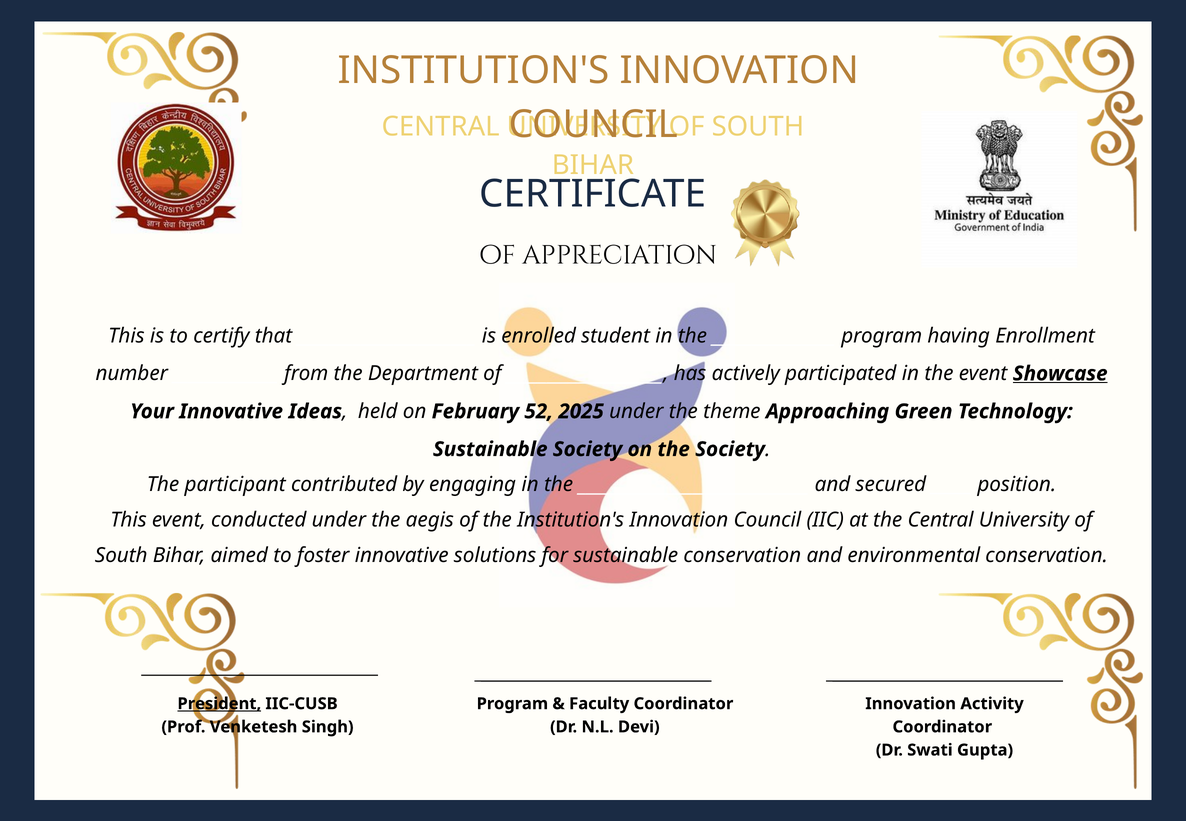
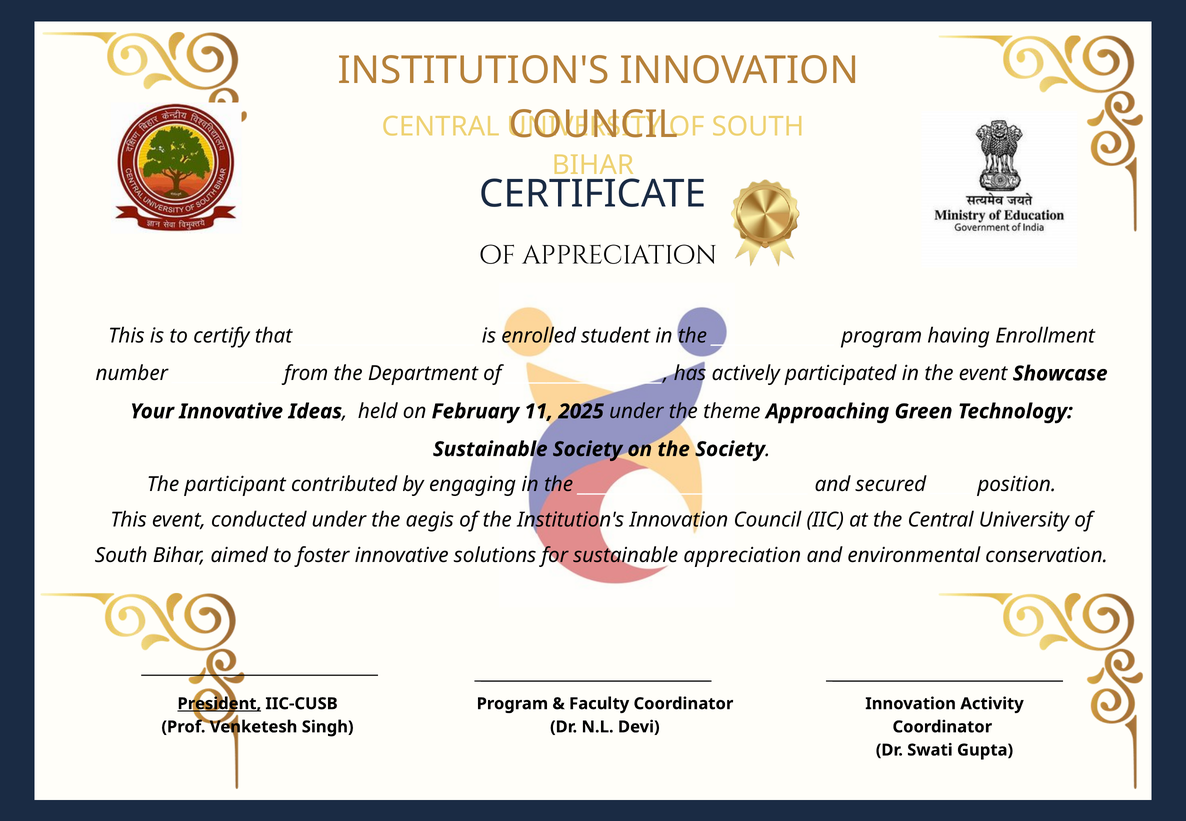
Showcase underline: present -> none (1060, 374)
52: 52 -> 11 (539, 411)
sustainable conservation: conservation -> appreciation (742, 555)
